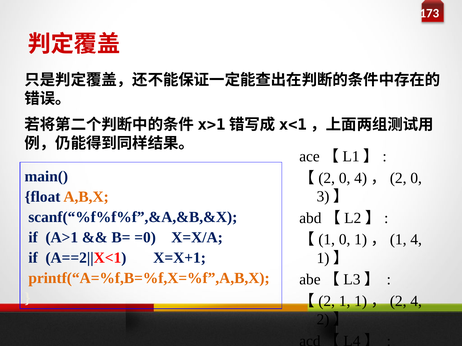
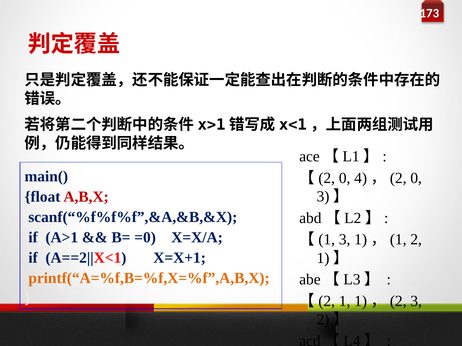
A,B,X colour: orange -> red (86, 197)
【(1 0: 0 -> 3 (345, 240)
1)，(1 4: 4 -> 2 (416, 240)
1)，(2 4: 4 -> 3 (416, 301)
